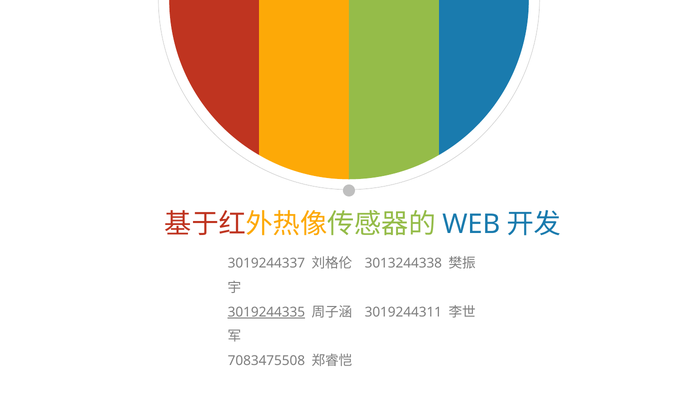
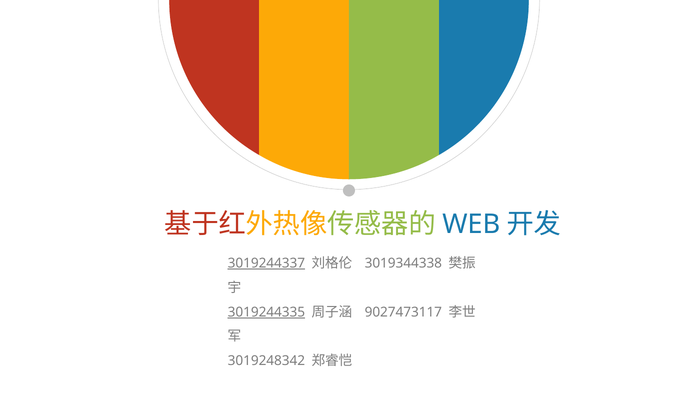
3019244337 underline: none -> present (266, 263)
3013244338: 3013244338 -> 3019344338 (403, 263)
3019244311: 3019244311 -> 9027473117 (403, 312)
7083475508: 7083475508 -> 3019248342 (266, 361)
